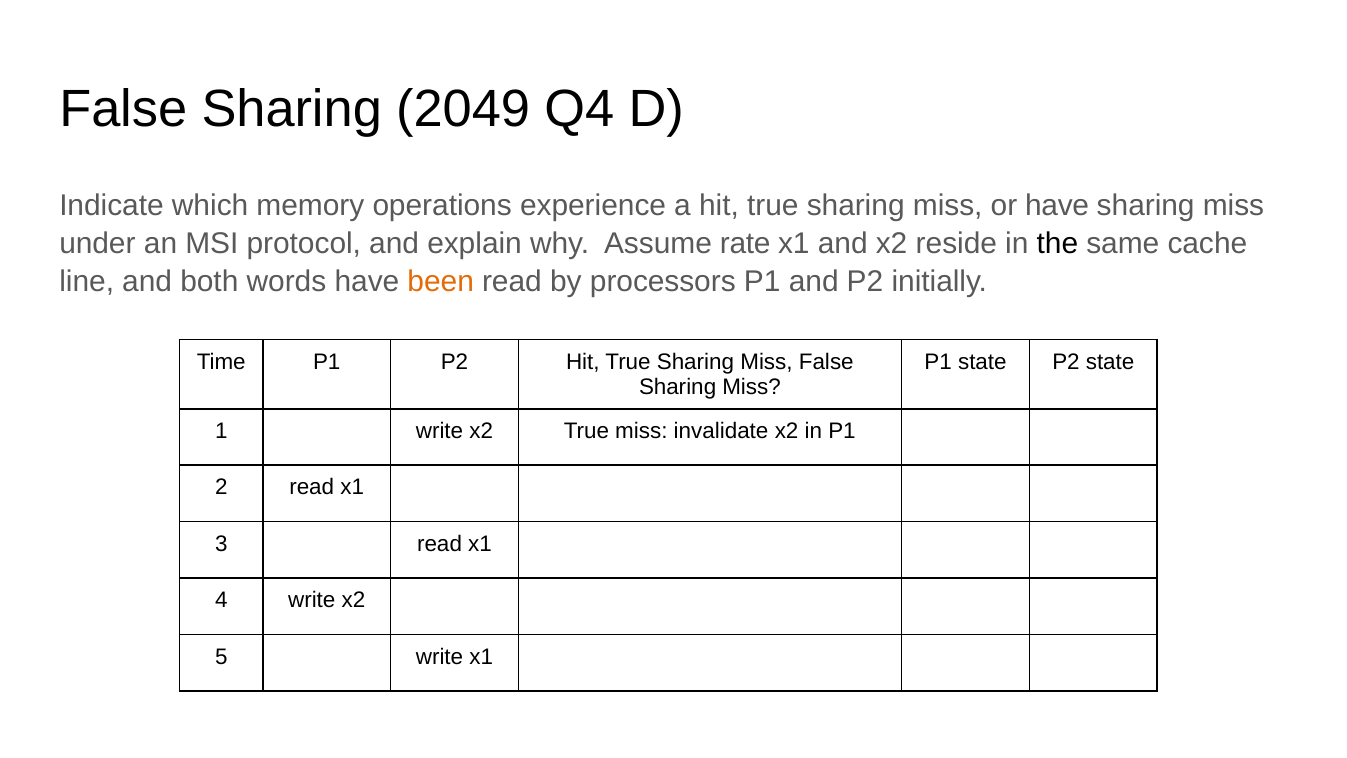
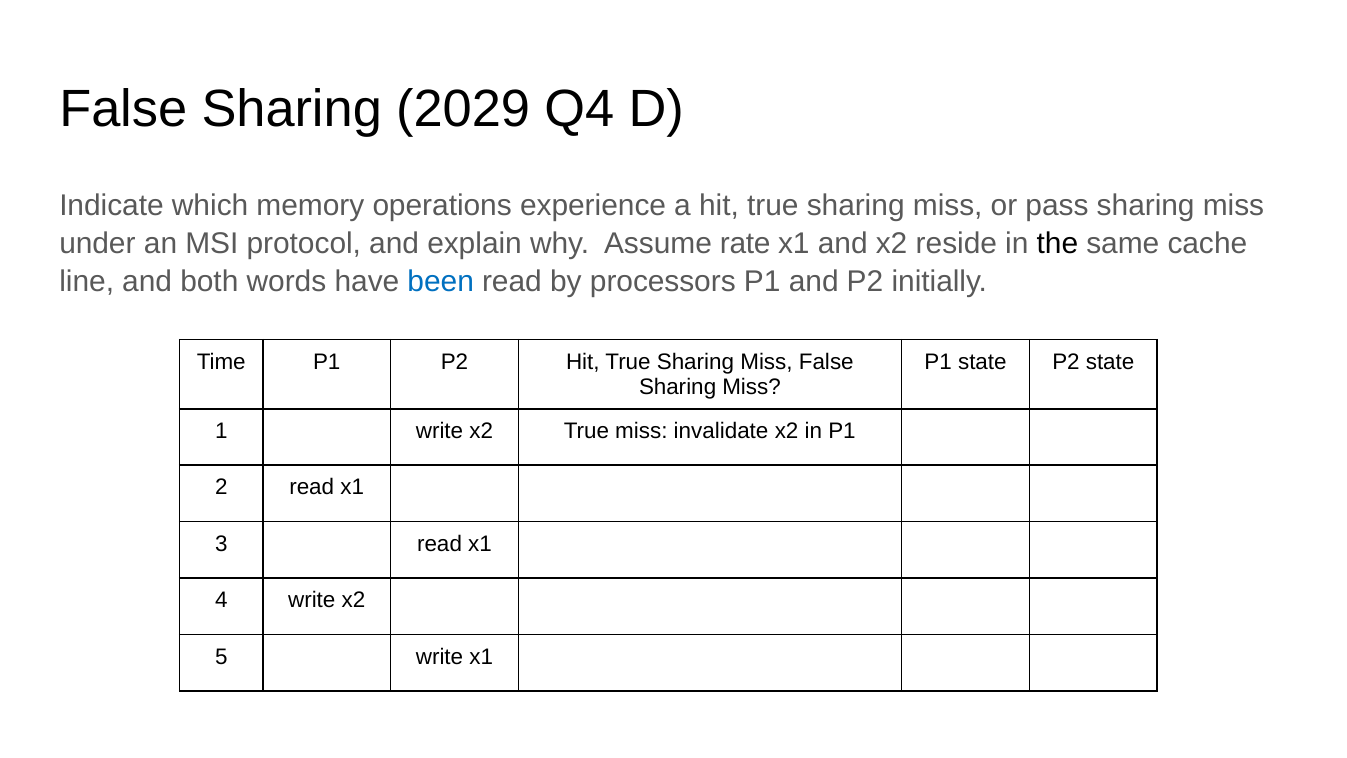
2049: 2049 -> 2029 (463, 109)
or have: have -> pass (1057, 205)
been colour: orange -> blue (441, 282)
